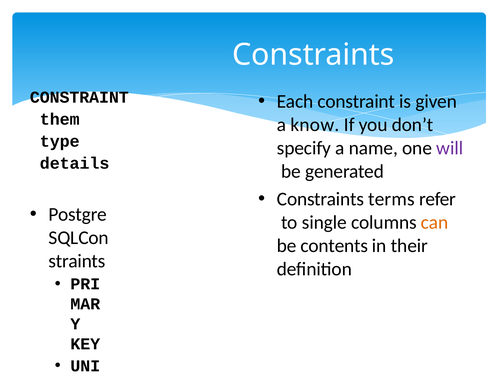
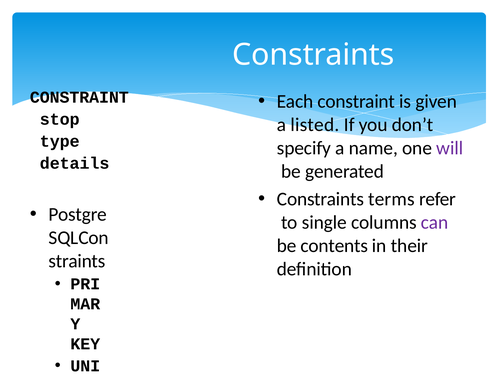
them: them -> stop (60, 119)
know: know -> listed (315, 125)
can colour: orange -> purple (435, 222)
